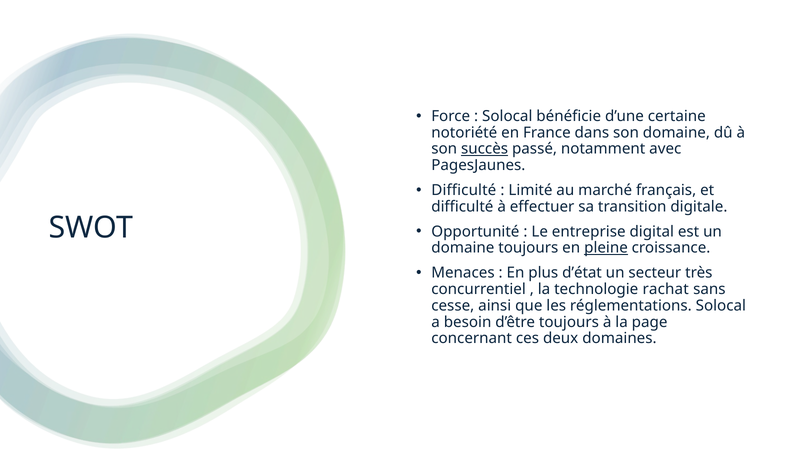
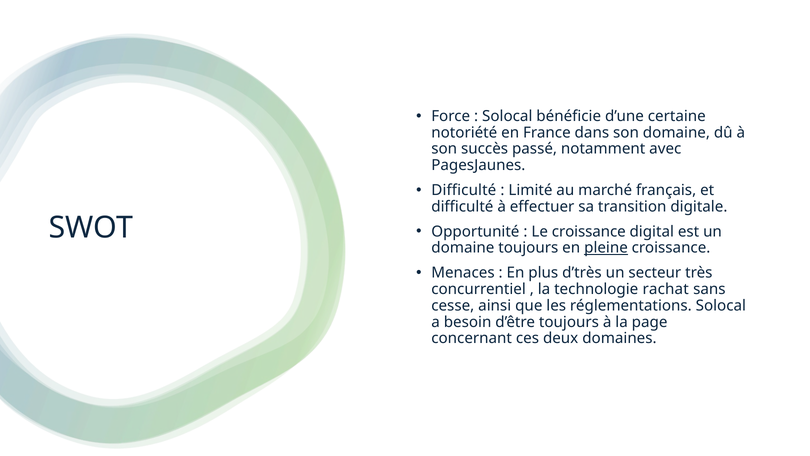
succès underline: present -> none (485, 149)
Le entreprise: entreprise -> croissance (589, 231)
d’état: d’état -> d’très (582, 273)
